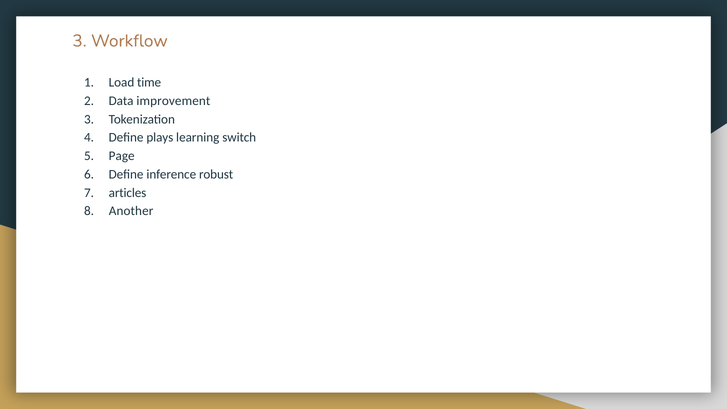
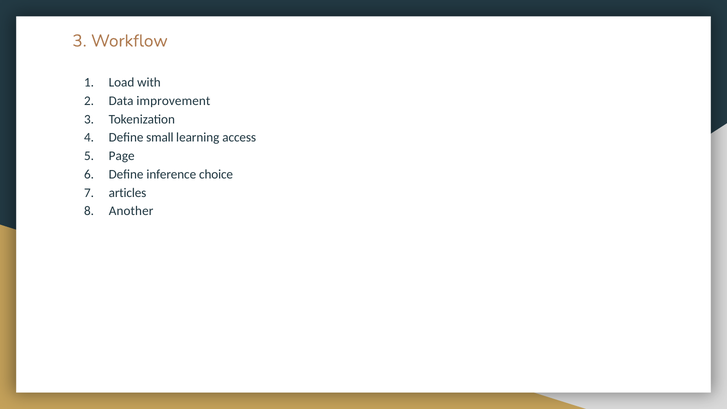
time: time -> with (149, 82)
plays: plays -> small (160, 138)
switch: switch -> access (239, 138)
robust: robust -> choice (216, 174)
